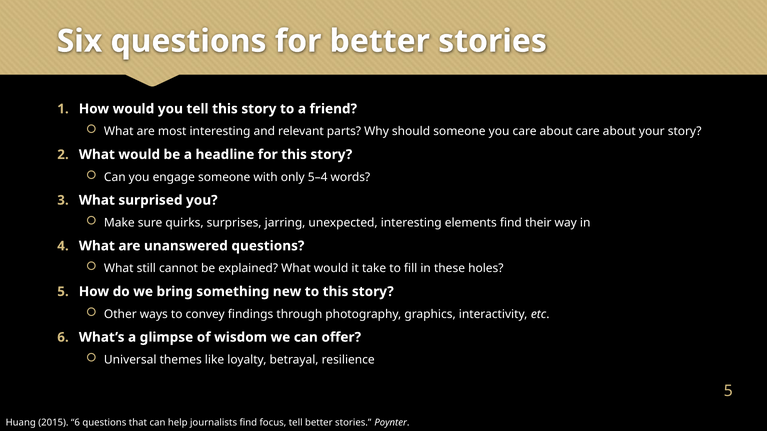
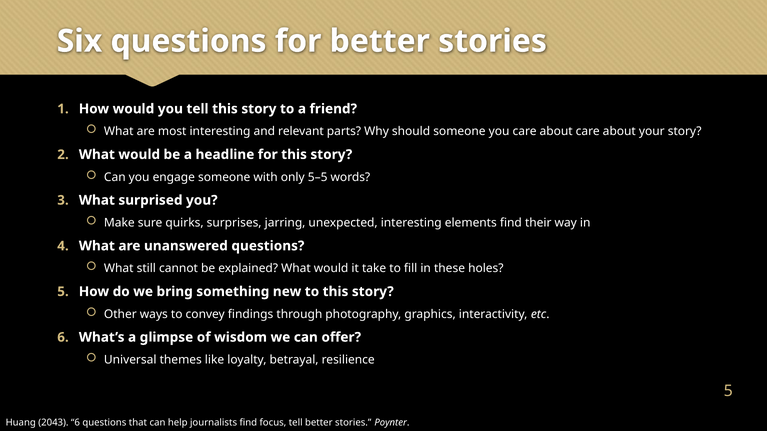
5–4: 5–4 -> 5–5 (318, 177)
2015: 2015 -> 2043 (53, 423)
